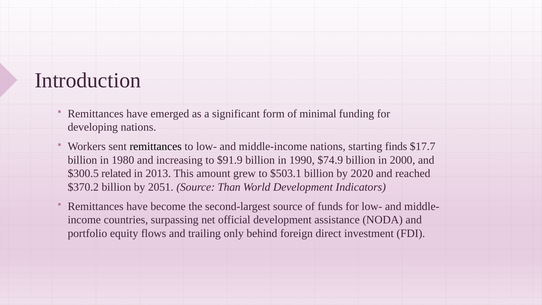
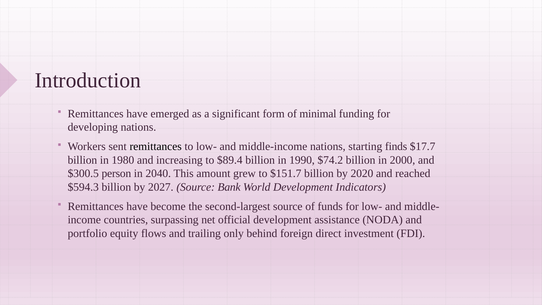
$91.9: $91.9 -> $89.4 (230, 160)
$74.9: $74.9 -> $74.2 (330, 160)
related: related -> person (116, 173)
2013: 2013 -> 2040 (158, 173)
$503.1: $503.1 -> $151.7 (286, 173)
$370.2: $370.2 -> $594.3 (83, 187)
2051: 2051 -> 2027 (161, 187)
Than: Than -> Bank (229, 187)
